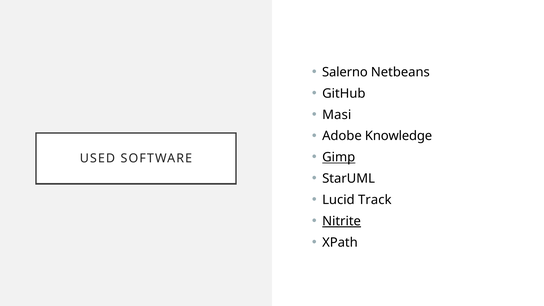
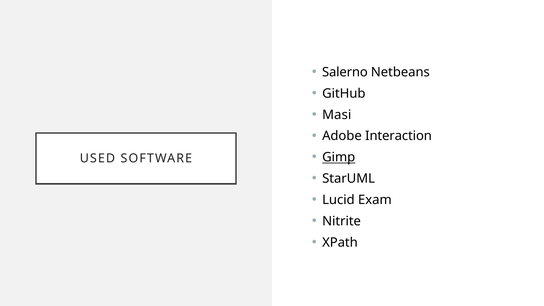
Knowledge: Knowledge -> Interaction (399, 136)
Track: Track -> Exam (375, 200)
Nitrite underline: present -> none (342, 221)
